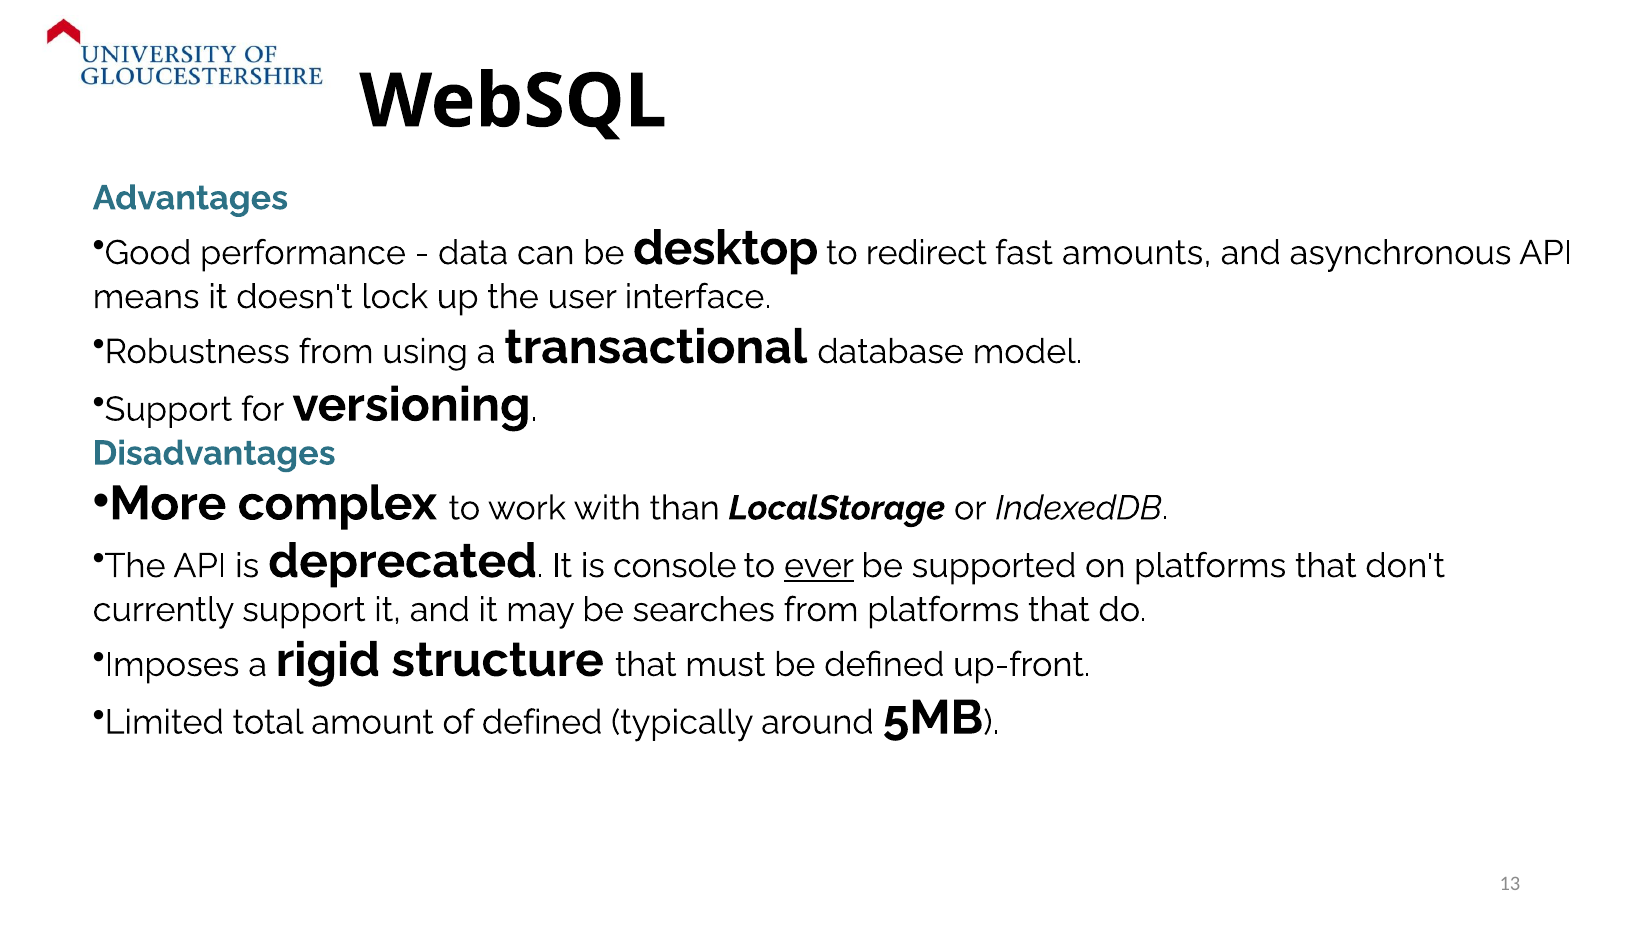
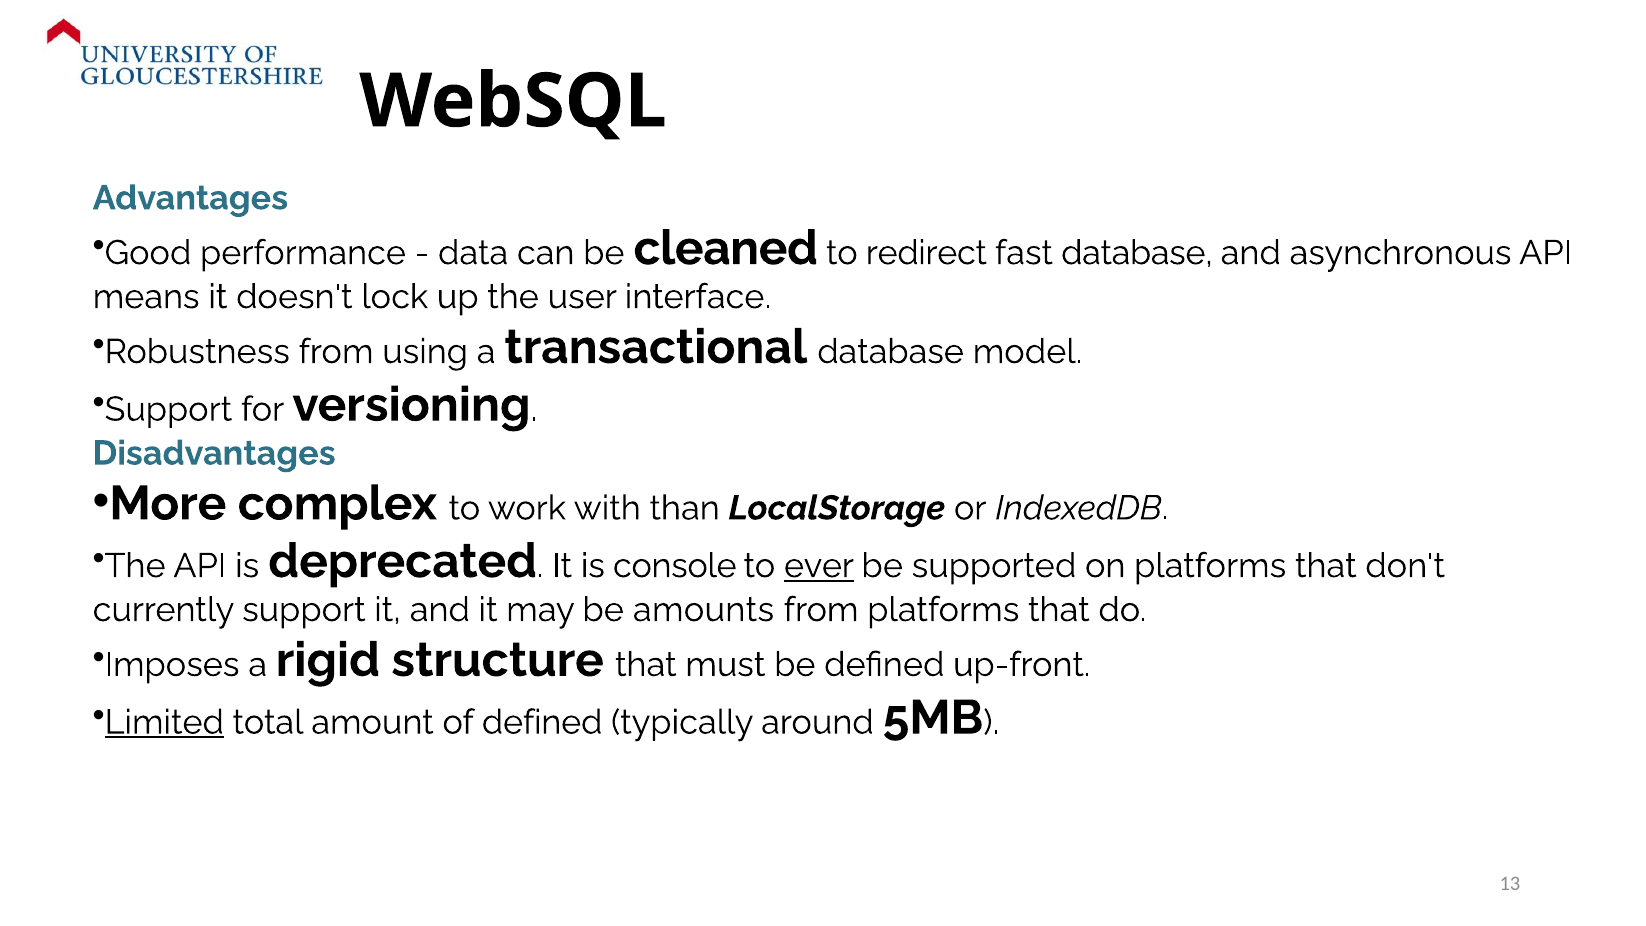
desktop: desktop -> cleaned (726, 248)
fast amounts: amounts -> database (1137, 253)
searches: searches -> amounts (704, 610)
Limited underline: none -> present (164, 722)
